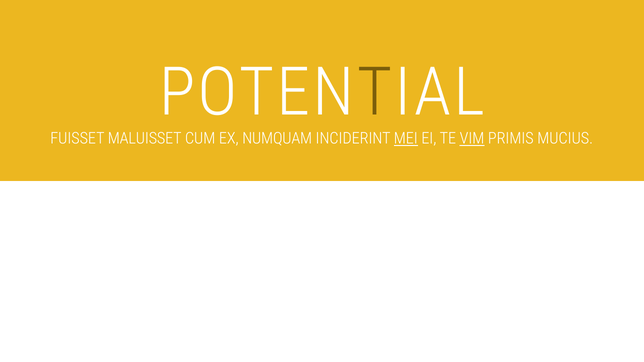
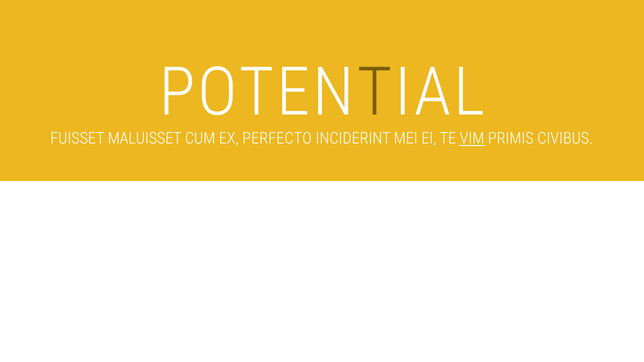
NUMQUAM: NUMQUAM -> PERFECTO (277, 138)
MEI underline: present -> none (406, 138)
MUCIUS: MUCIUS -> CIVIBUS (565, 138)
